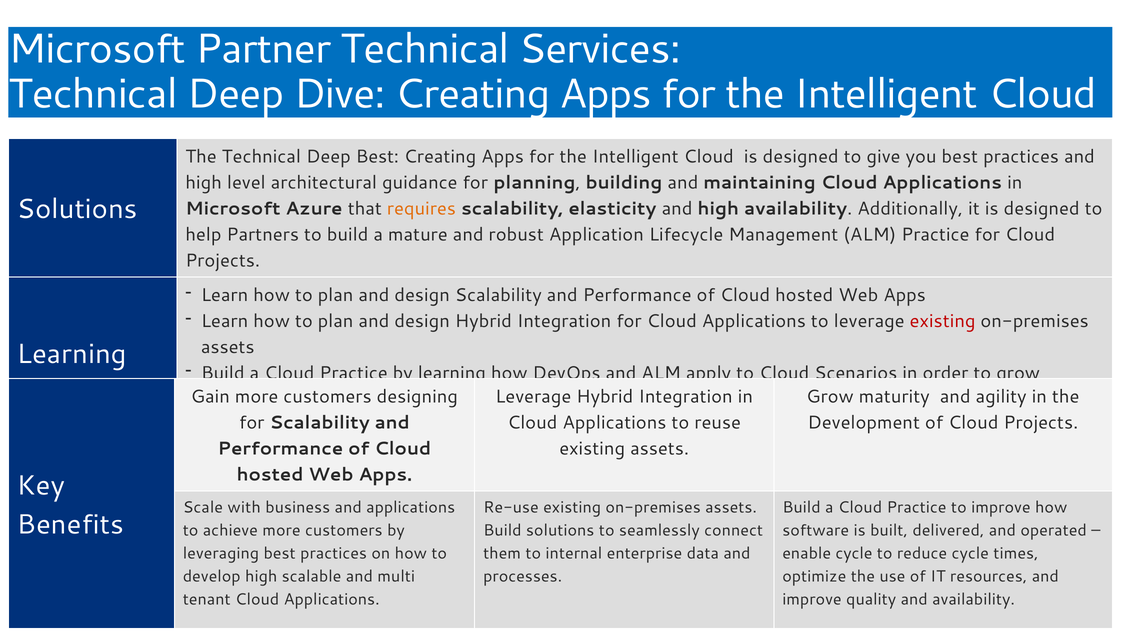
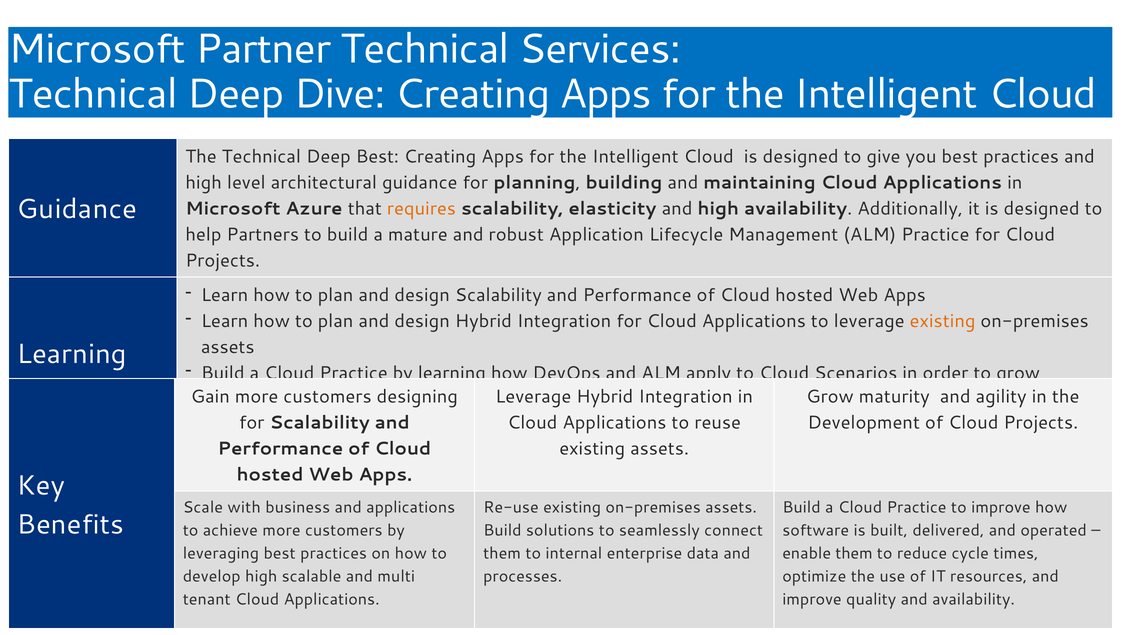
Solutions: Solutions -> Guidance (77, 209)
existing colour: red -> orange (943, 321)
enable cycle: cycle -> them (854, 553)
